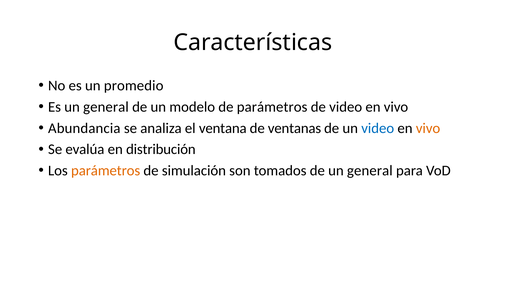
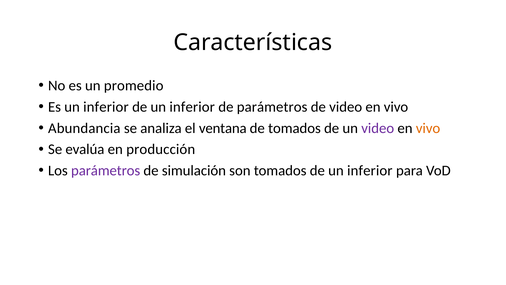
Es un general: general -> inferior (106, 107)
modelo: modelo -> inferior (192, 107)
de ventanas: ventanas -> tomados (294, 128)
video colour: blue -> purple (378, 128)
distribución: distribución -> producción (161, 149)
parámetros colour: orange -> purple (106, 170)
tomados de un general: general -> inferior (370, 170)
